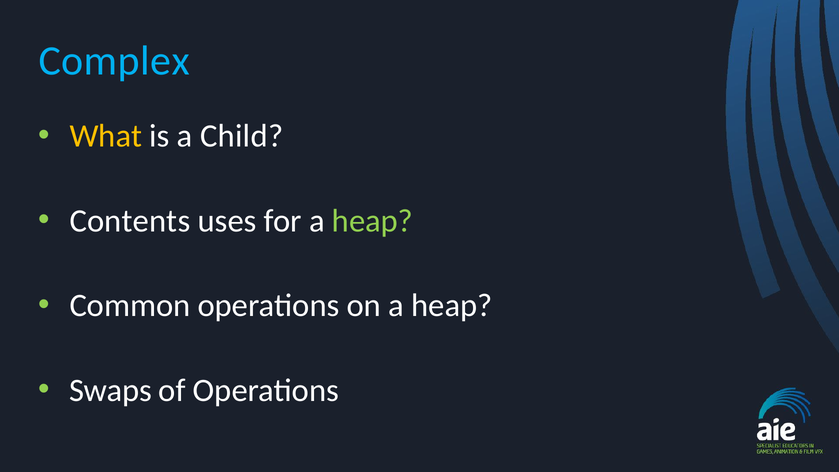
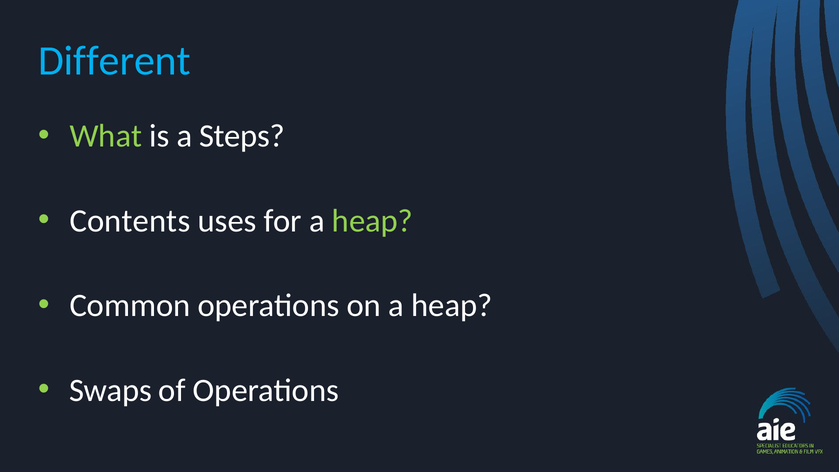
Complex: Complex -> Different (114, 61)
What colour: yellow -> light green (106, 136)
Child: Child -> Steps (242, 136)
